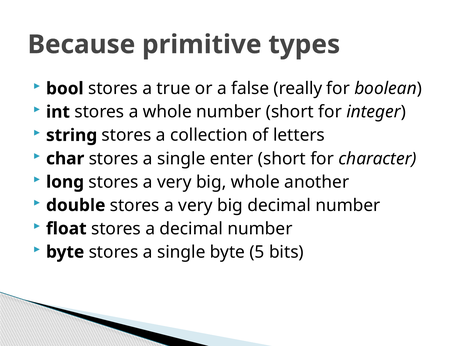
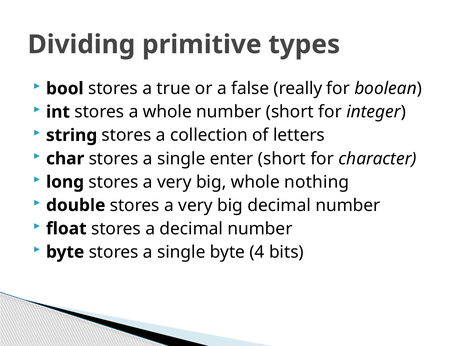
Because: Because -> Dividing (81, 44)
another: another -> nothing (317, 182)
5: 5 -> 4 (257, 252)
